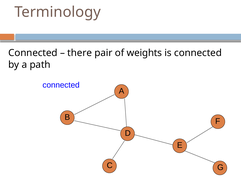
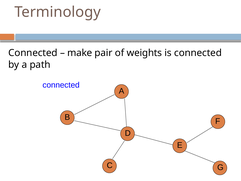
there: there -> make (80, 53)
